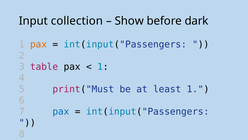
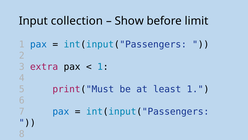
dark: dark -> limit (196, 21)
pax colour: orange -> blue (38, 44)
table: table -> extra (44, 67)
